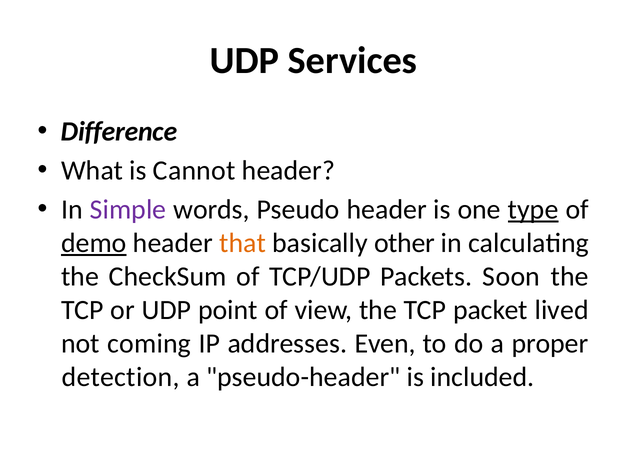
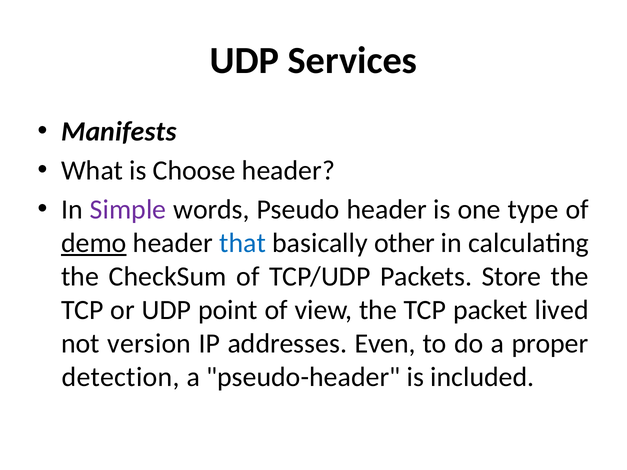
Difference: Difference -> Manifests (119, 132)
Cannot: Cannot -> Choose (194, 171)
type underline: present -> none (533, 210)
that colour: orange -> blue (243, 243)
Soon: Soon -> Store (512, 277)
coming: coming -> version (149, 344)
